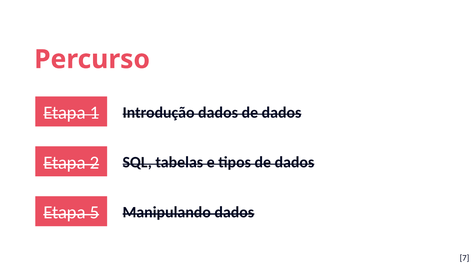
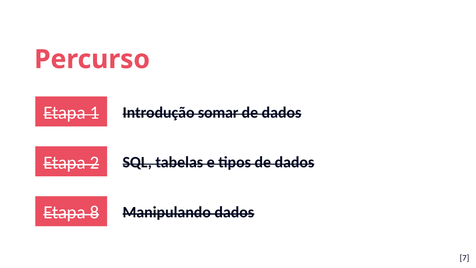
Introdução dados: dados -> somar (218, 112)
5: 5 -> 8 (94, 212)
